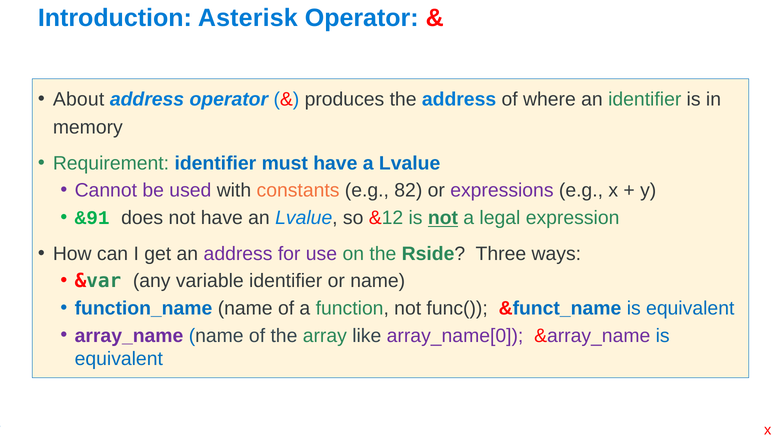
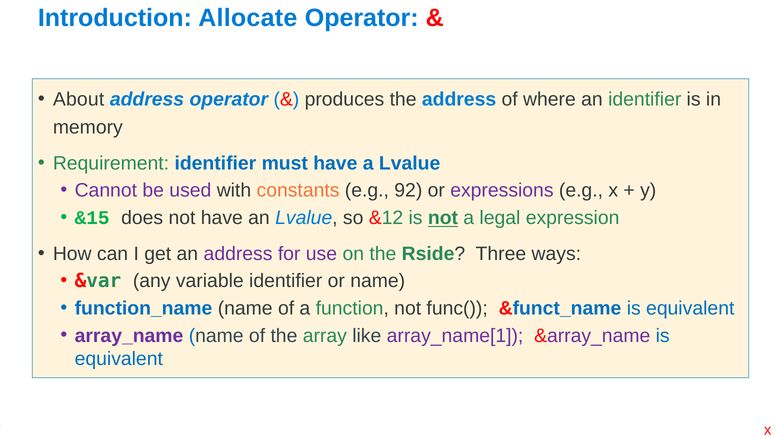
Asterisk: Asterisk -> Allocate (248, 18)
82: 82 -> 92 (408, 191)
&91: &91 -> &15 (92, 218)
array_name[0: array_name[0 -> array_name[1 (455, 336)
